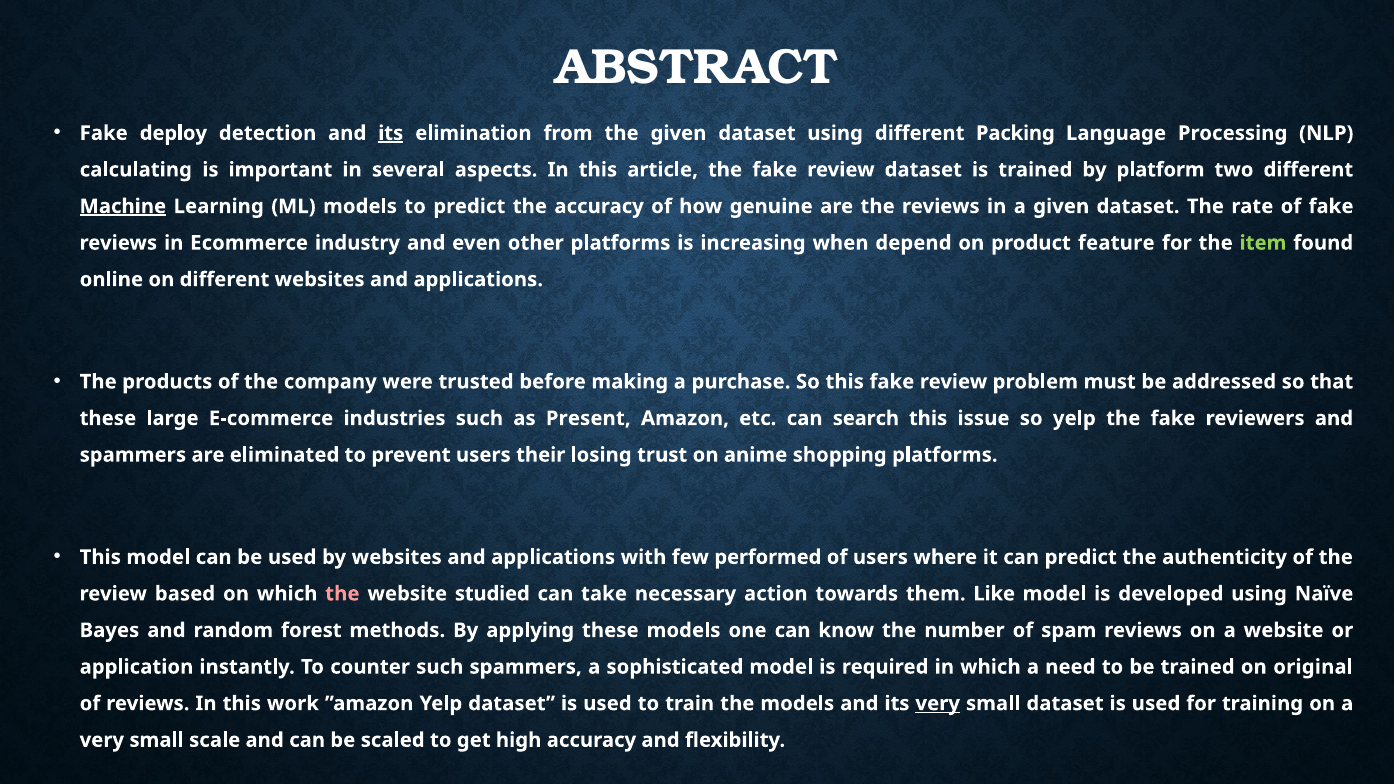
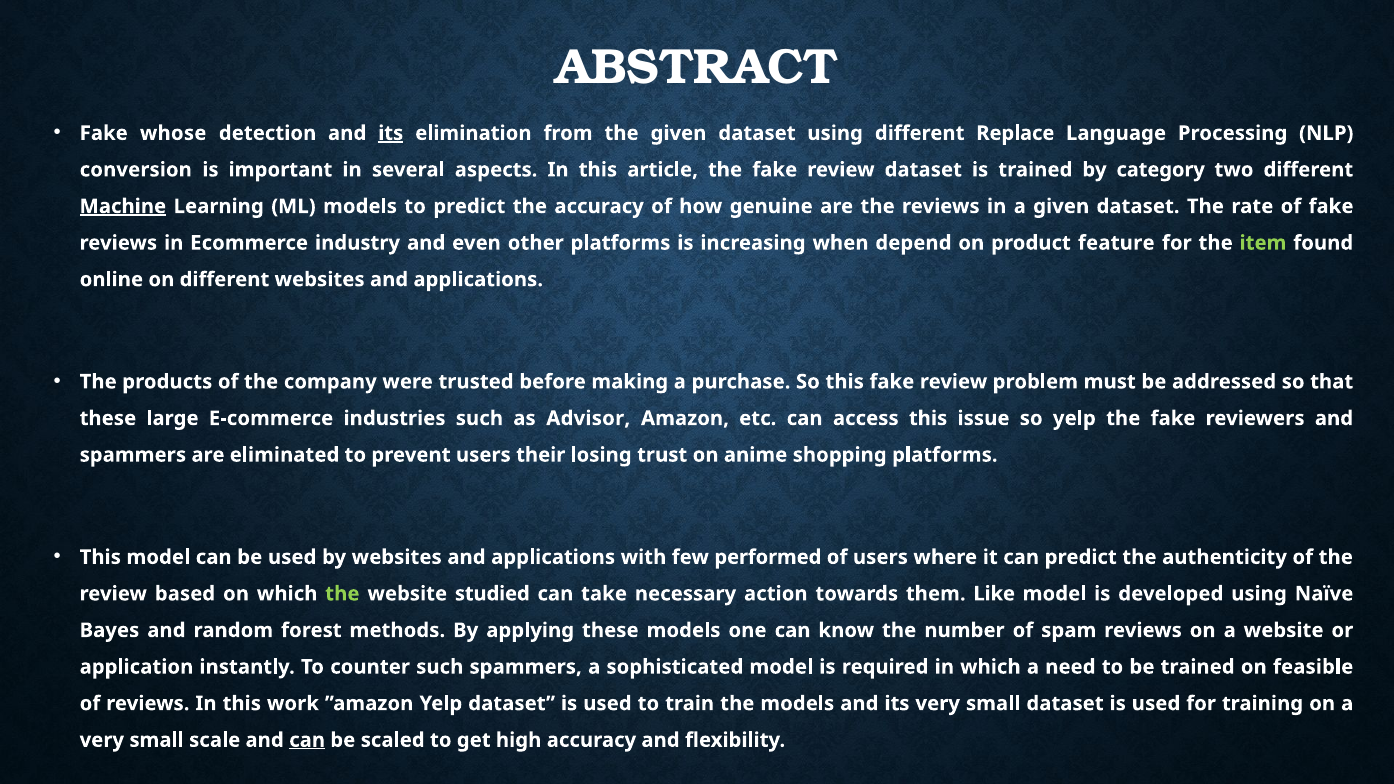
deploy: deploy -> whose (173, 133)
Packing: Packing -> Replace (1015, 133)
calculating: calculating -> conversion (136, 170)
platform: platform -> category (1161, 170)
Present: Present -> Advisor (588, 418)
search: search -> access (866, 418)
the colour: pink -> light green (342, 594)
original: original -> feasible (1313, 667)
very underline: present -> none (938, 704)
can underline: none -> present (307, 740)
